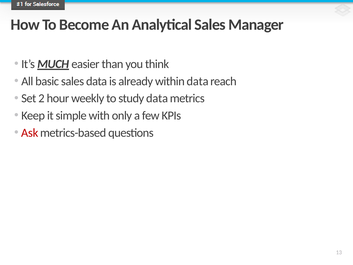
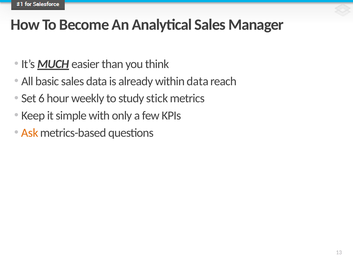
2: 2 -> 6 (41, 98)
study data: data -> stick (157, 98)
Ask colour: red -> orange (30, 133)
